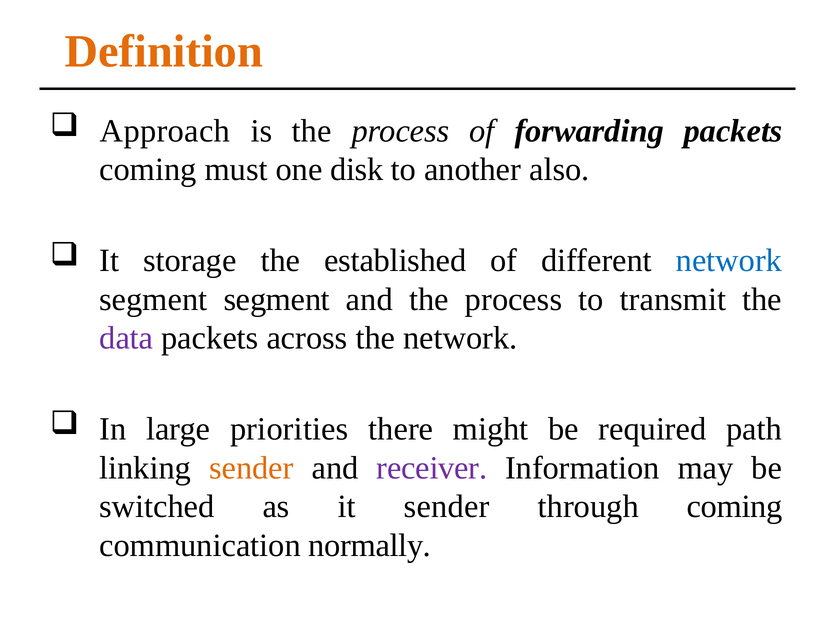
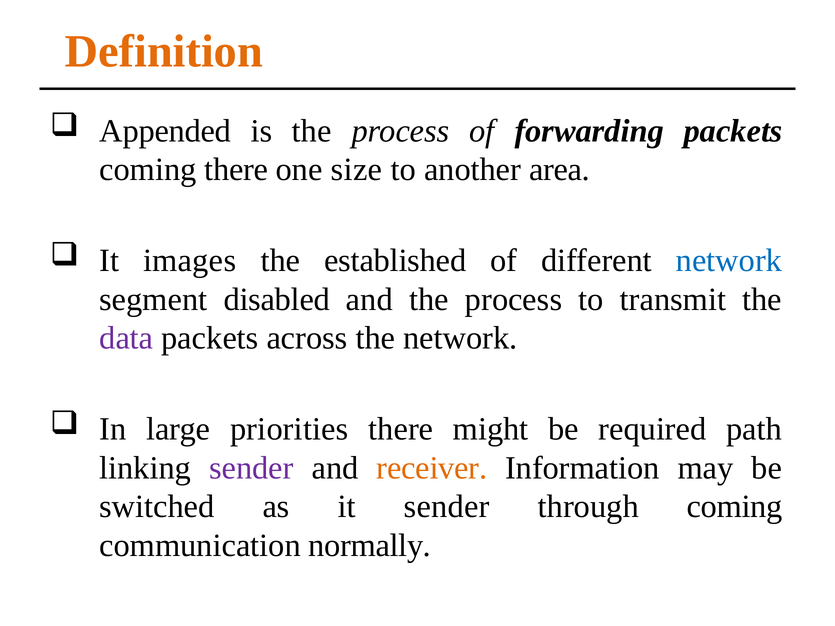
Approach: Approach -> Appended (165, 131)
coming must: must -> there (236, 170)
disk: disk -> size (356, 170)
also: also -> area (560, 170)
storage: storage -> images (190, 261)
segment segment: segment -> disabled (277, 300)
sender colour: orange -> purple (251, 468)
receiver colour: purple -> orange (432, 468)
